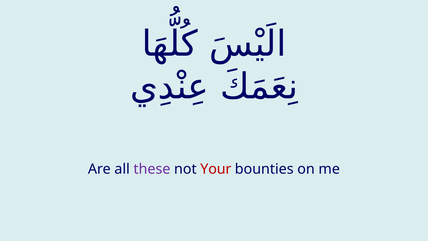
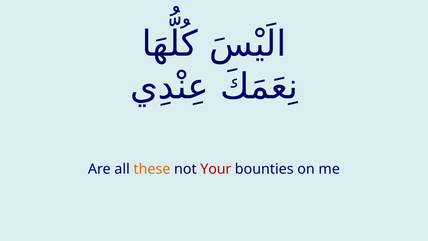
these colour: purple -> orange (152, 169)
